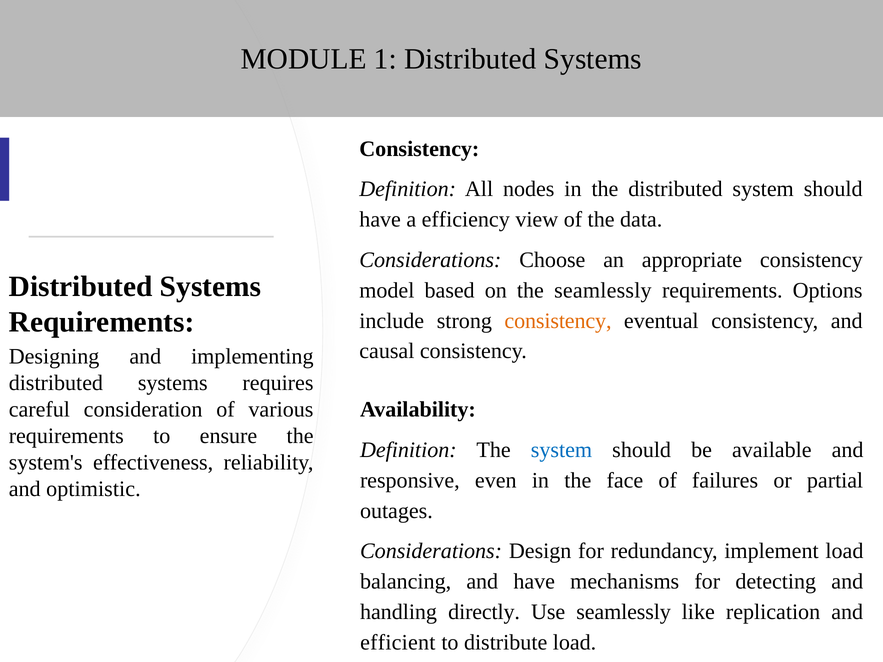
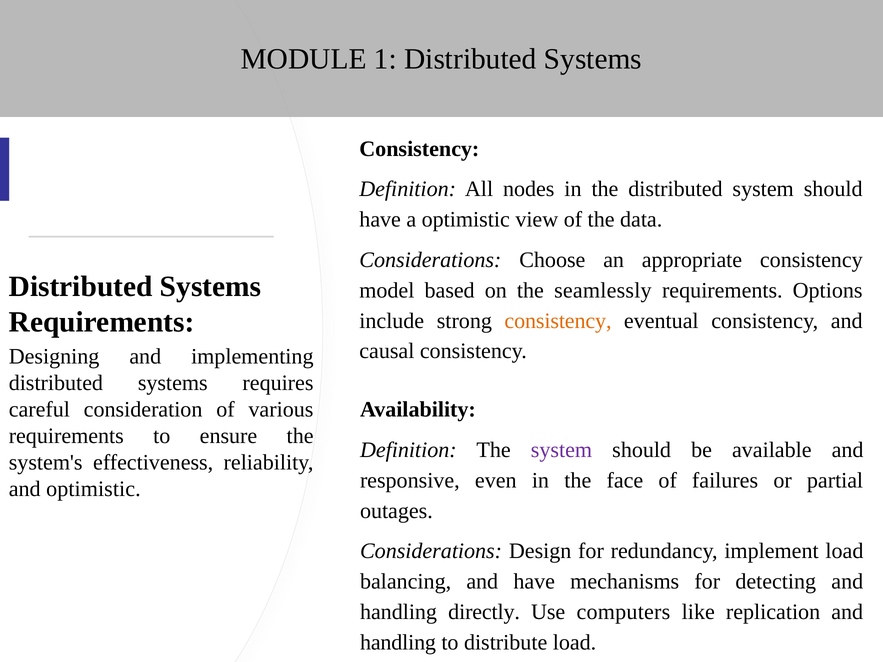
a efficiency: efficiency -> optimistic (466, 220)
system colour: blue -> purple (561, 450)
Use seamlessly: seamlessly -> computers (623, 612)
efficient: efficient -> handling (398, 643)
